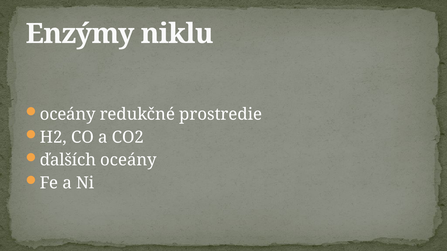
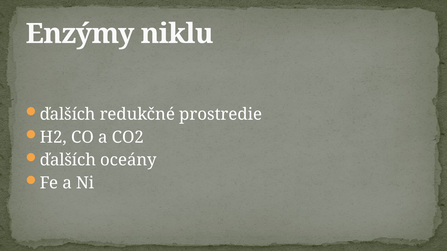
oceány: oceány -> ďalších (68, 115)
